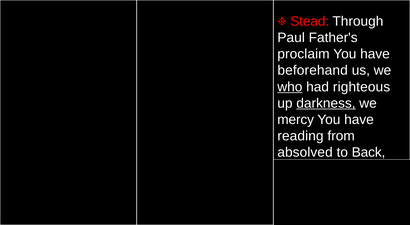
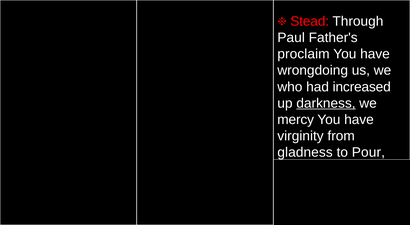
beforehand: beforehand -> wrongdoing (313, 71)
who underline: present -> none (290, 87)
righteous: righteous -> increased (362, 87)
reading: reading -> virginity (301, 136)
absolved: absolved -> gladness (305, 153)
Back: Back -> Pour (368, 153)
